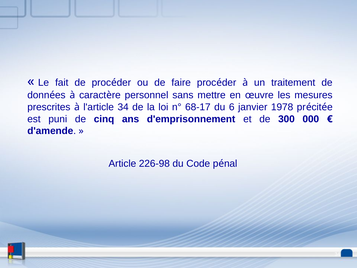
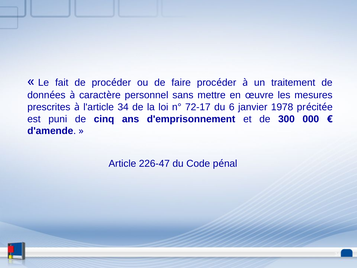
68-17: 68-17 -> 72-17 (198, 107)
226-98: 226-98 -> 226-47 (154, 163)
